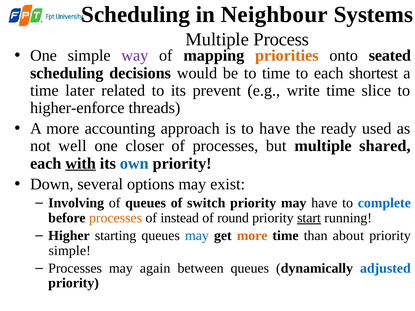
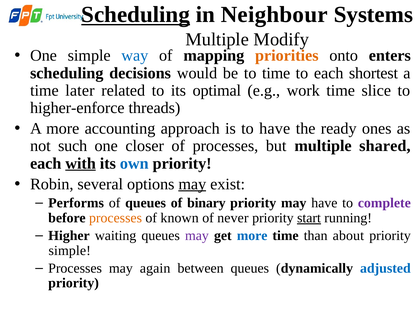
Scheduling underline: none -> present (136, 15)
Process: Process -> Modify (281, 39)
way colour: purple -> blue (135, 56)
seated: seated -> enters (390, 56)
prevent: prevent -> optimal (217, 91)
write: write -> work (303, 91)
used: used -> ones (377, 129)
well: well -> such (73, 146)
Down: Down -> Robin (52, 184)
may underline: none -> present (192, 184)
Involving: Involving -> Performs (76, 203)
switch: switch -> binary (206, 203)
complete colour: blue -> purple (384, 203)
instead: instead -> known (180, 218)
round: round -> never (233, 218)
starting: starting -> waiting (116, 236)
may colour: blue -> purple (197, 236)
more colour: orange -> blue (252, 236)
